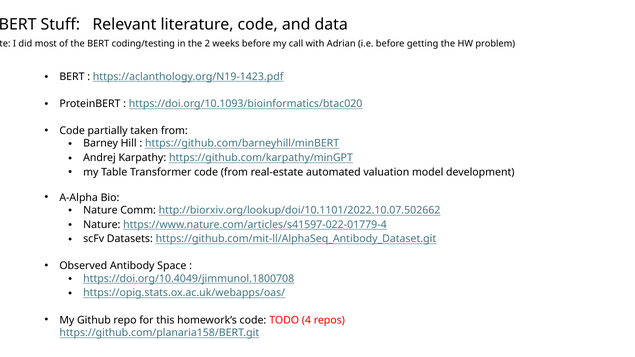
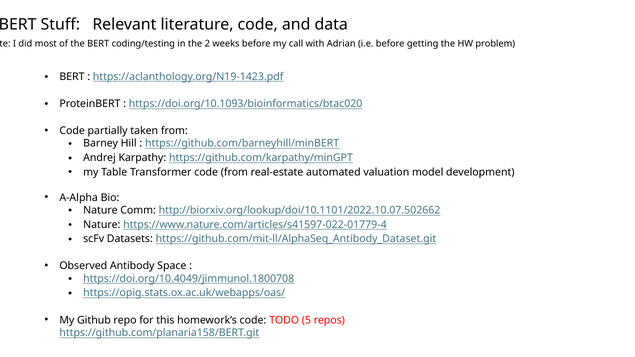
4: 4 -> 5 (306, 320)
